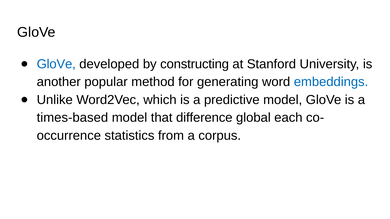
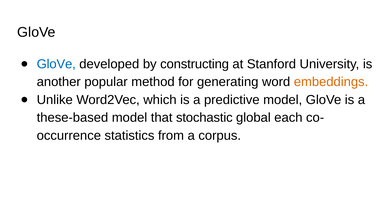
embeddings colour: blue -> orange (331, 82)
times-based: times-based -> these-based (72, 118)
difference: difference -> stochastic (204, 118)
